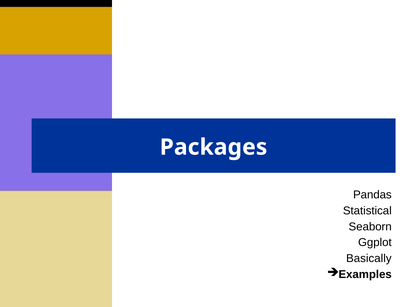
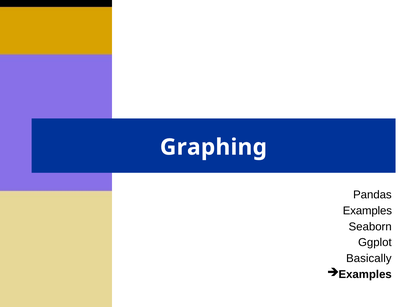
Packages: Packages -> Graphing (213, 147)
Statistical: Statistical -> Examples (367, 211)
